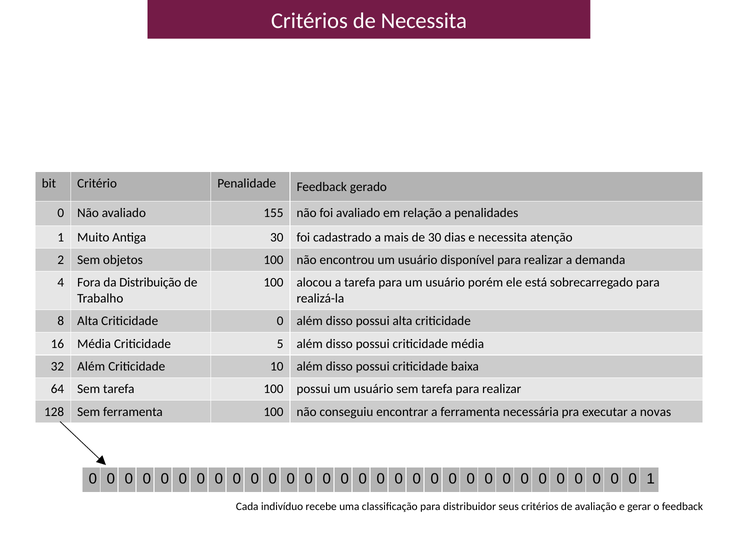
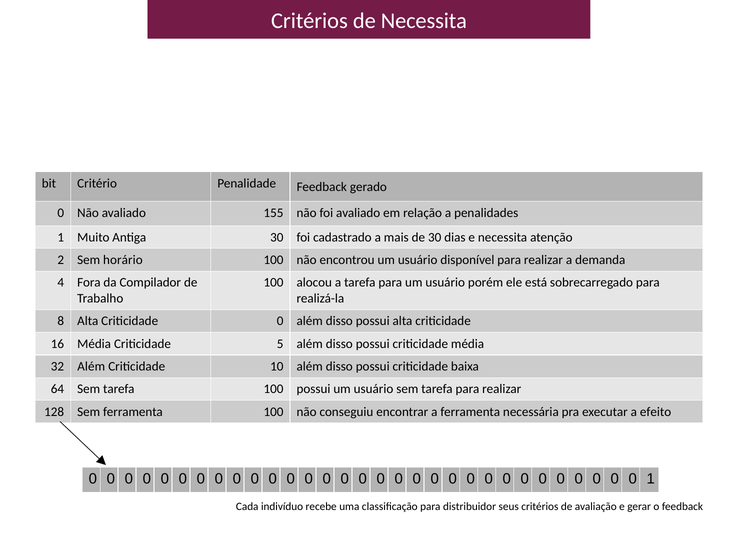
objetos: objetos -> horário (123, 260)
Distribuição: Distribuição -> Compilador (150, 282)
novas: novas -> efeito (656, 412)
